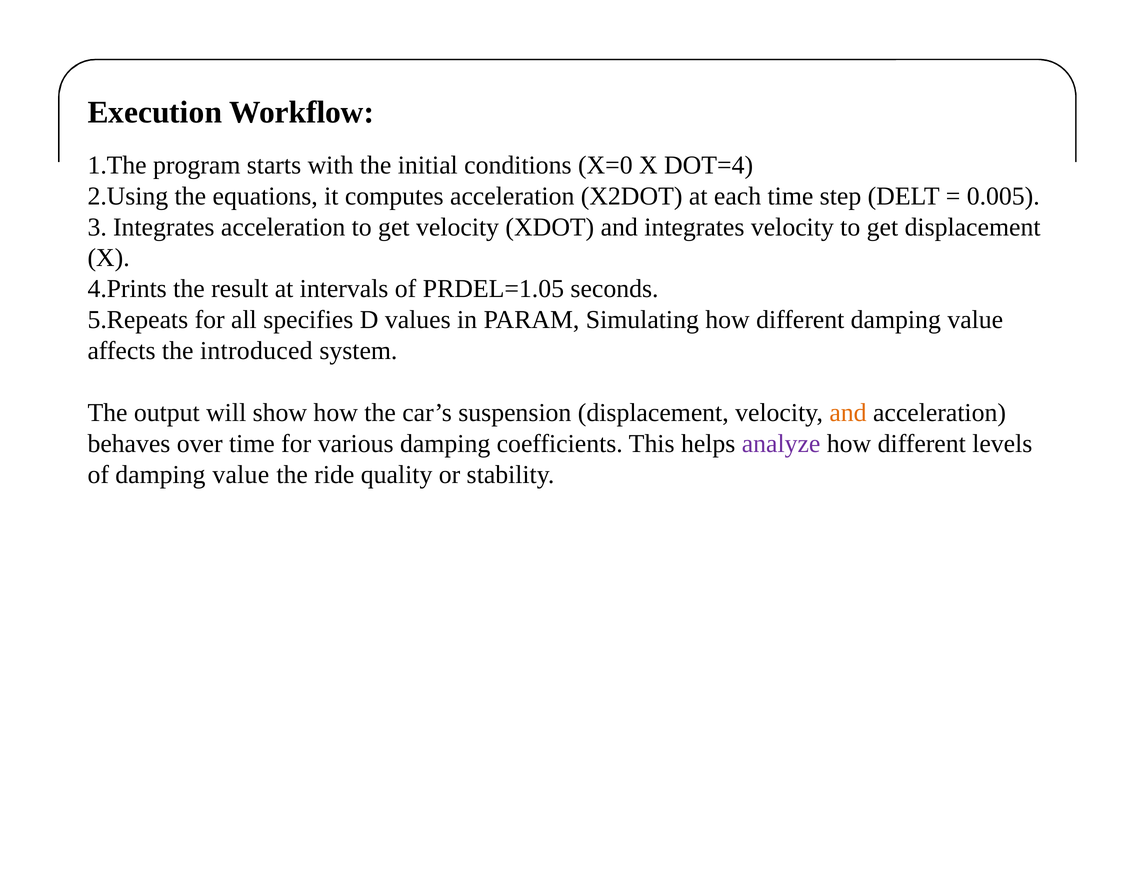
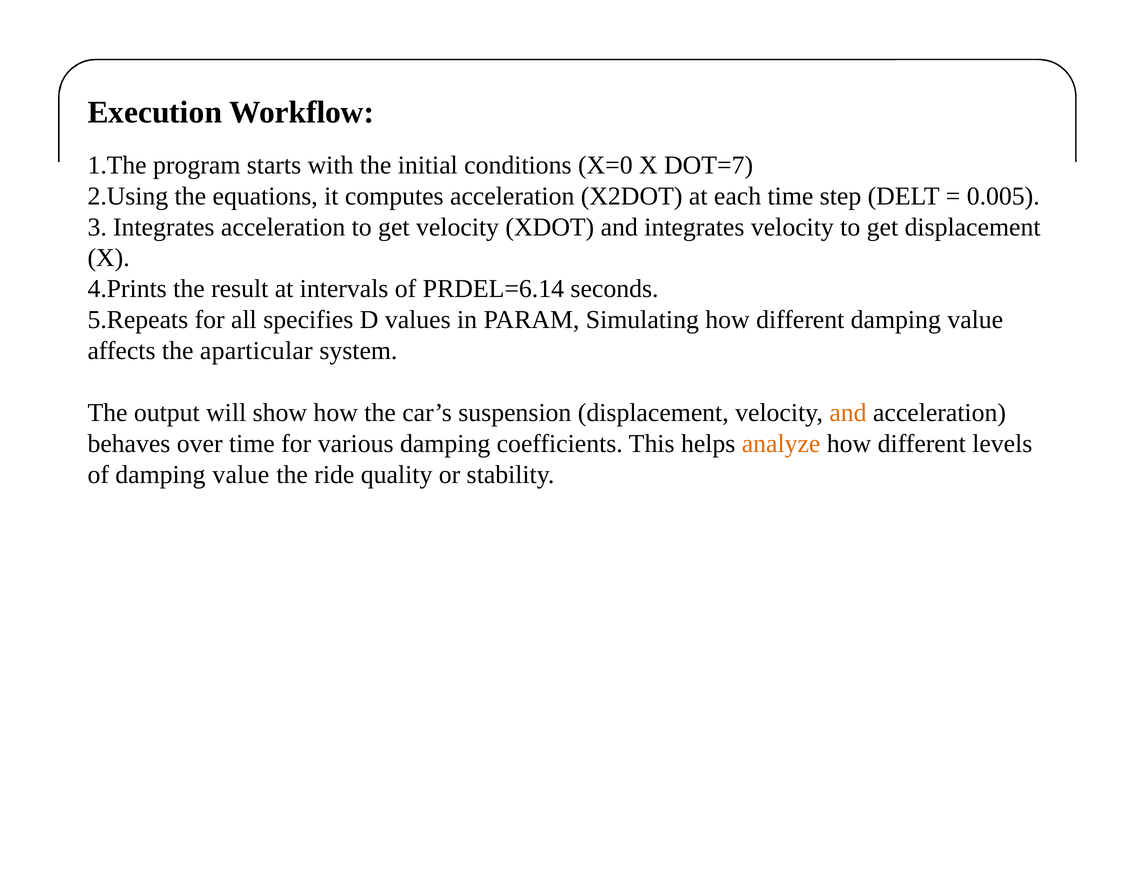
DOT=4: DOT=4 -> DOT=7 (709, 165)
PRDEL=1.05: PRDEL=1.05 -> PRDEL=6.14 (493, 289)
introduced: introduced -> aparticular (256, 351)
analyze colour: purple -> orange (781, 444)
